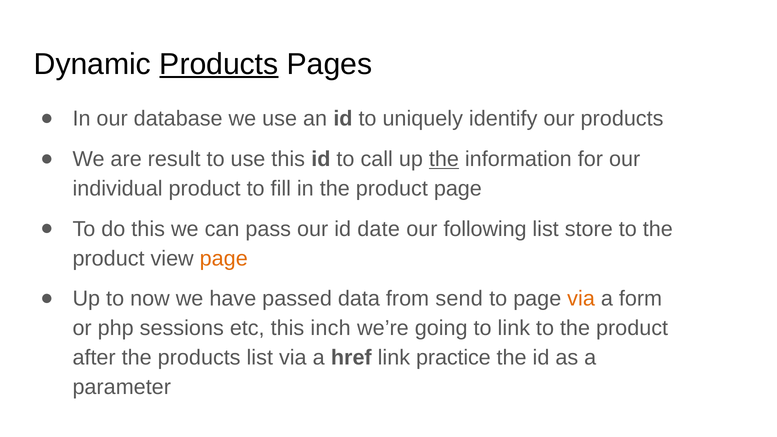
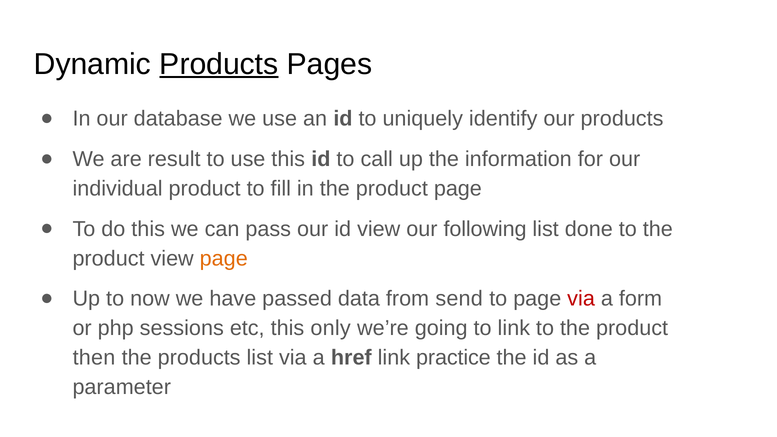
the underline: present -> none (444, 159)
id date: date -> view (379, 229)
store: store -> done (589, 229)
via colour: orange -> red (581, 299)
inch: inch -> only (331, 328)
after: after -> then (94, 358)
